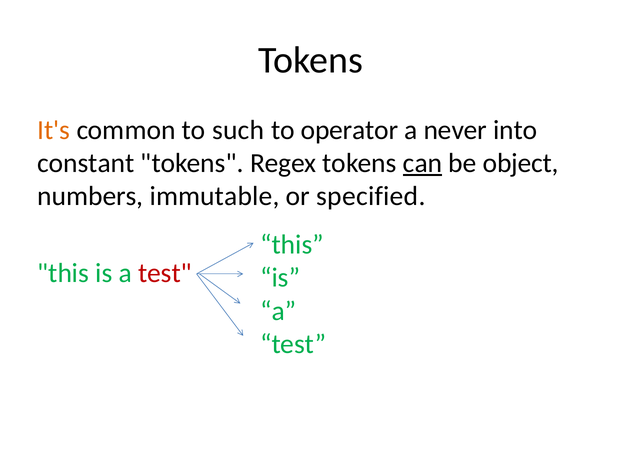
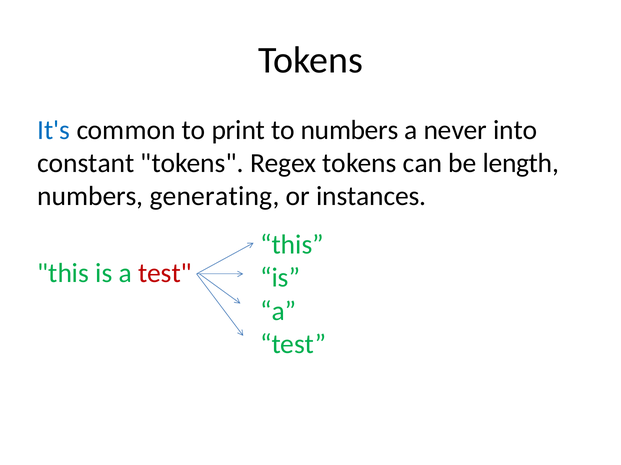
It's colour: orange -> blue (54, 130)
such: such -> print (238, 130)
to operator: operator -> numbers (350, 130)
can underline: present -> none (423, 163)
object: object -> length (521, 163)
immutable: immutable -> generating (214, 197)
specified: specified -> instances (371, 197)
